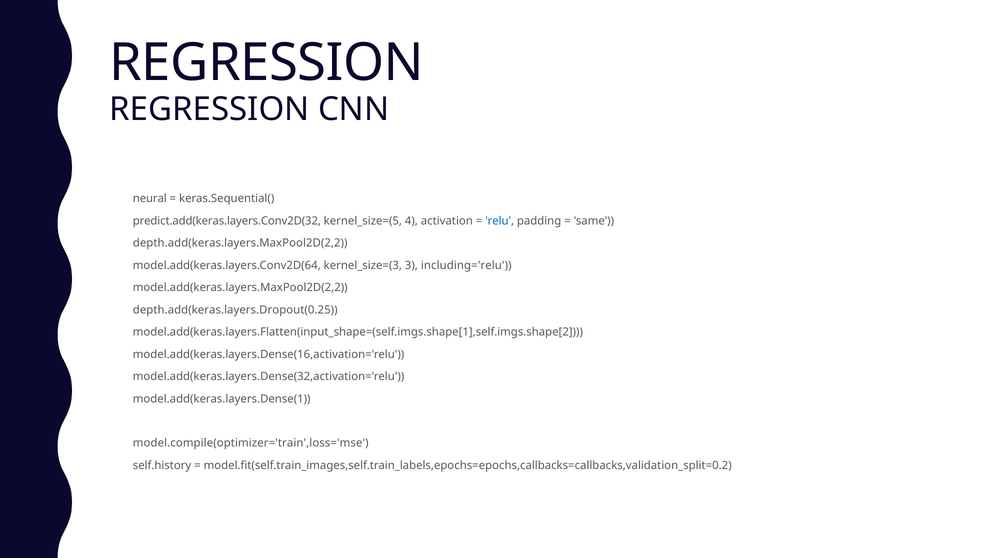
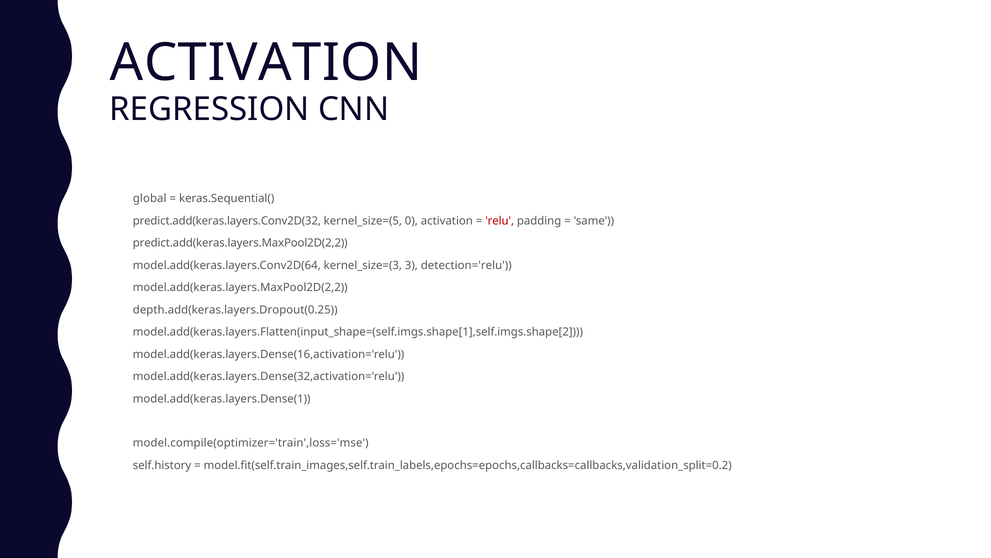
REGRESSION: REGRESSION -> ACTIVATION (266, 63)
neural: neural -> global (150, 198)
4: 4 -> 0 (411, 221)
relu colour: blue -> red (500, 221)
depth.add(keras.layers.MaxPool2D(2,2: depth.add(keras.layers.MaxPool2D(2,2 -> predict.add(keras.layers.MaxPool2D(2,2 (240, 243)
including='relu: including='relu -> detection='relu (466, 265)
